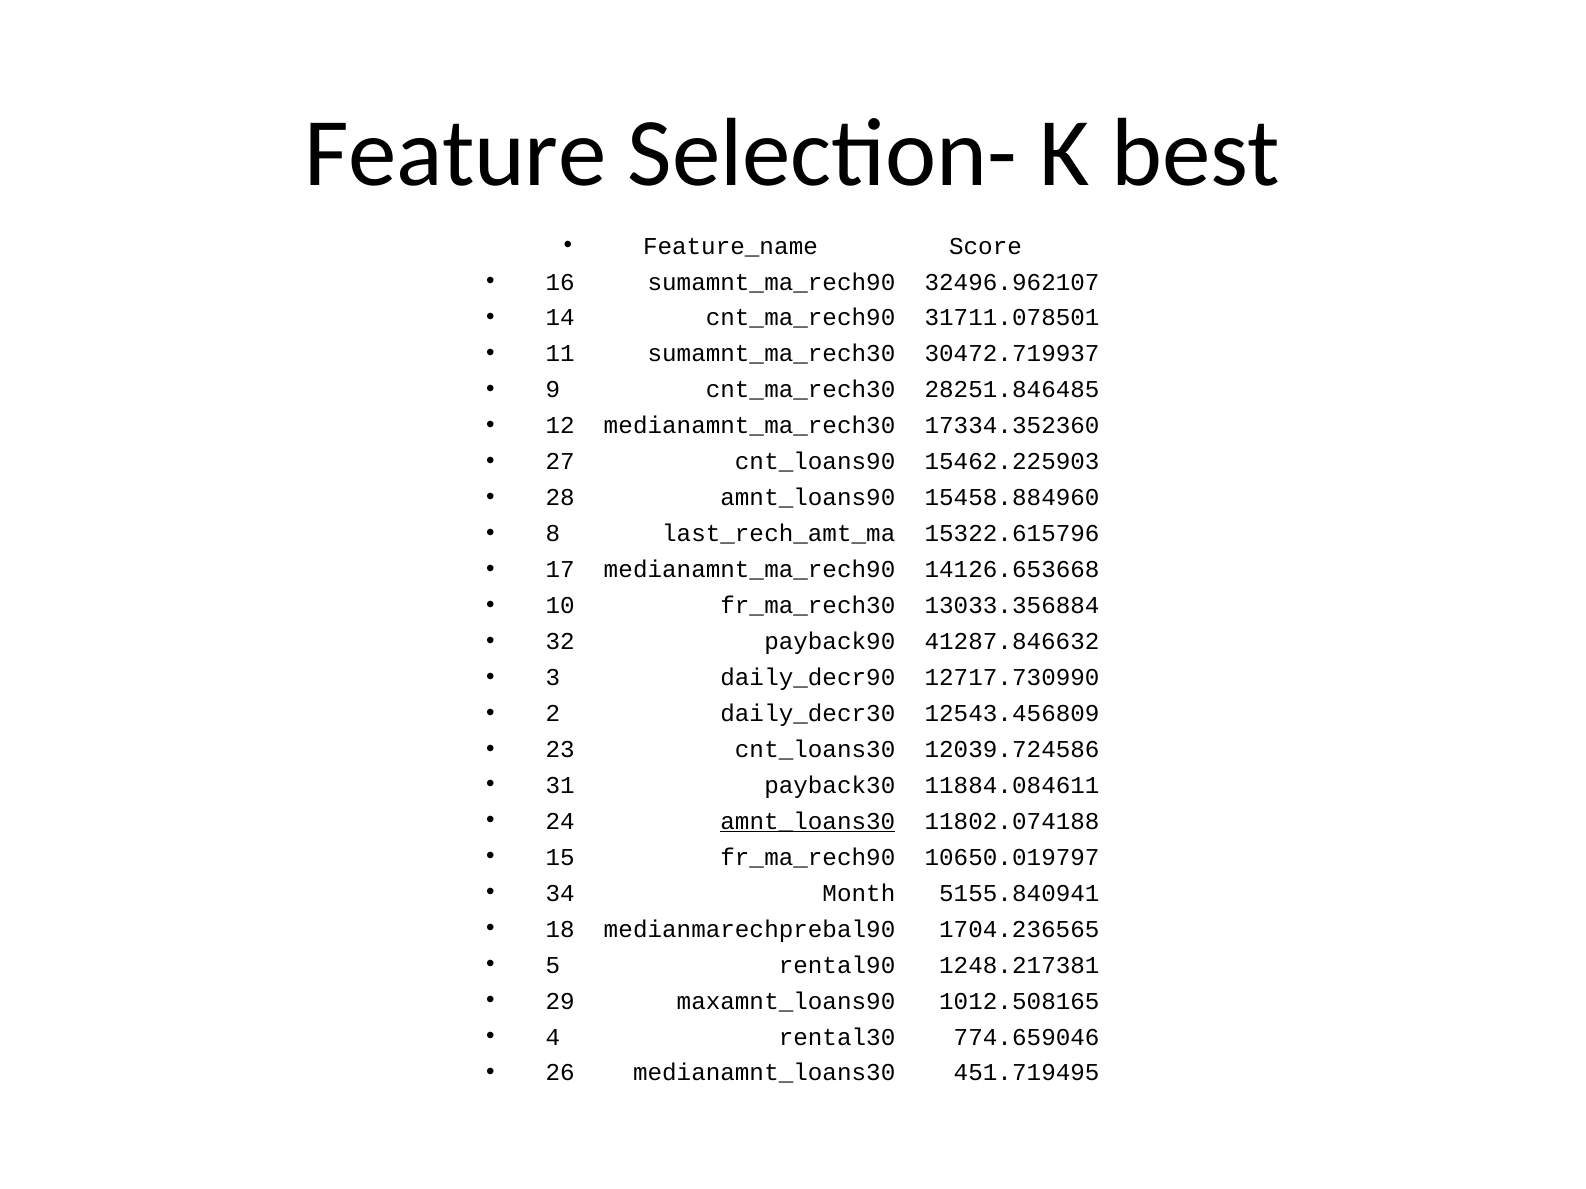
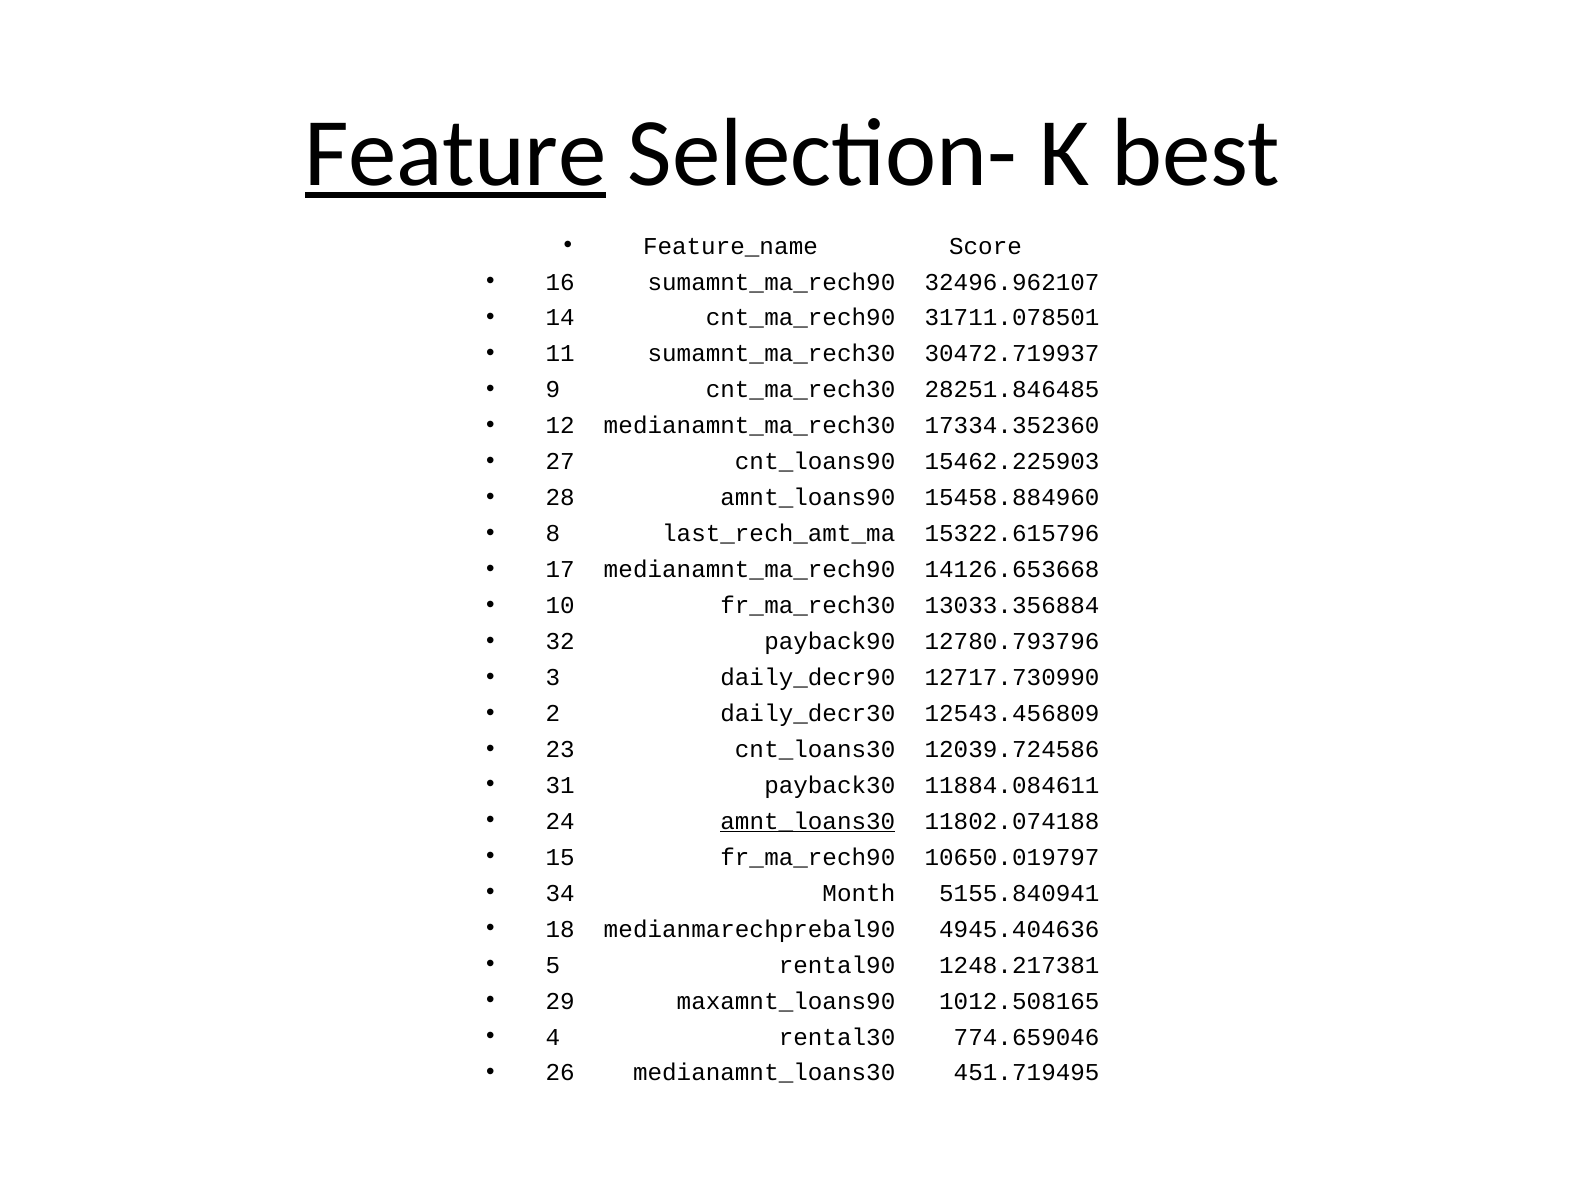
Feature underline: none -> present (456, 154)
41287.846632: 41287.846632 -> 12780.793796 (1012, 642)
1704.236565: 1704.236565 -> 4945.404636 (1019, 930)
